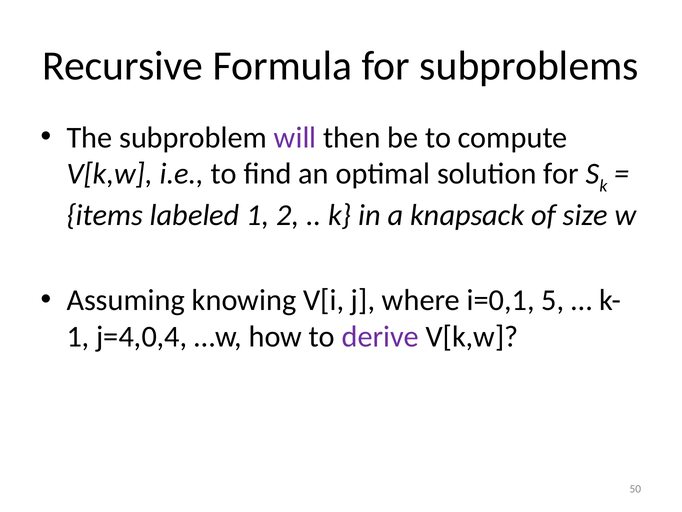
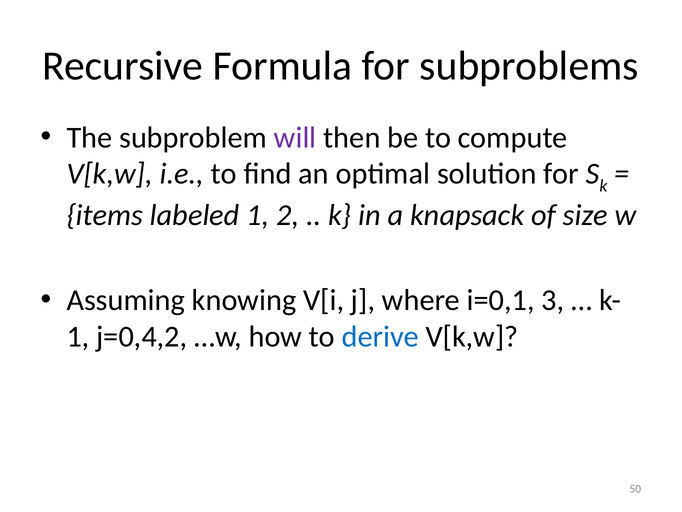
5: 5 -> 3 (553, 300)
j=4,0,4: j=4,0,4 -> j=0,4,2 (142, 336)
derive colour: purple -> blue (380, 336)
